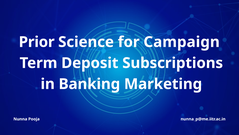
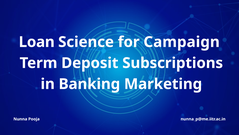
Prior: Prior -> Loan (37, 42)
